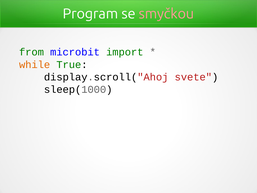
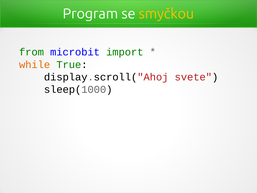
smyčkou colour: pink -> yellow (166, 14)
